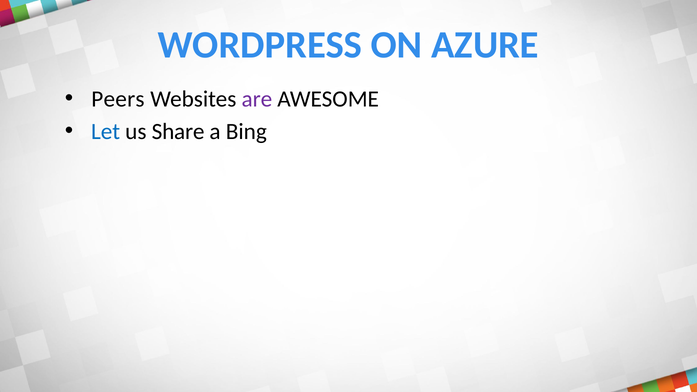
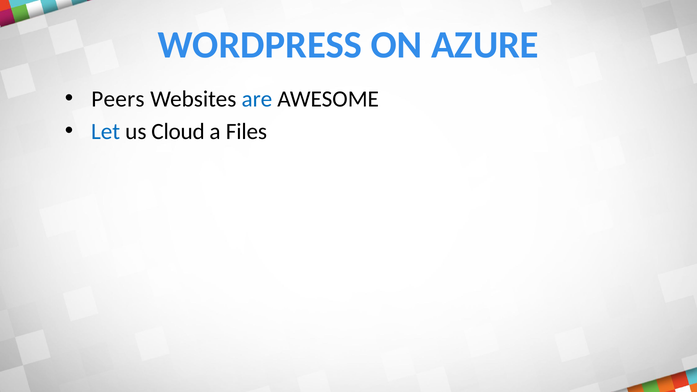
are colour: purple -> blue (257, 99)
Share: Share -> Cloud (178, 131)
Bing: Bing -> Files (246, 131)
